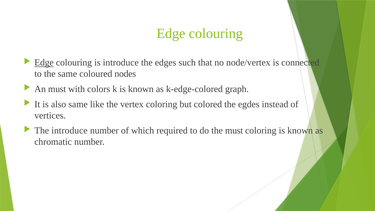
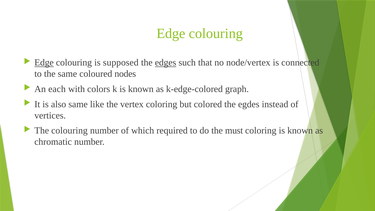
is introduce: introduce -> supposed (121, 63)
edges underline: none -> present (166, 63)
An must: must -> each (57, 89)
The introduce: introduce -> colouring (69, 131)
